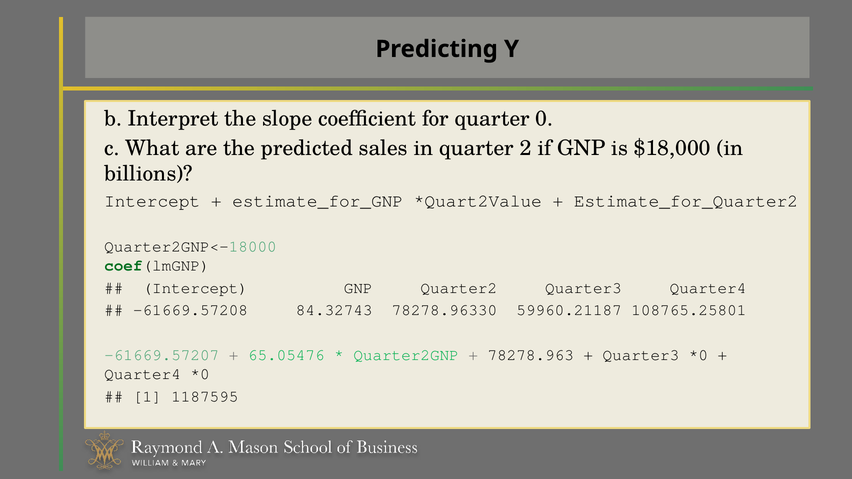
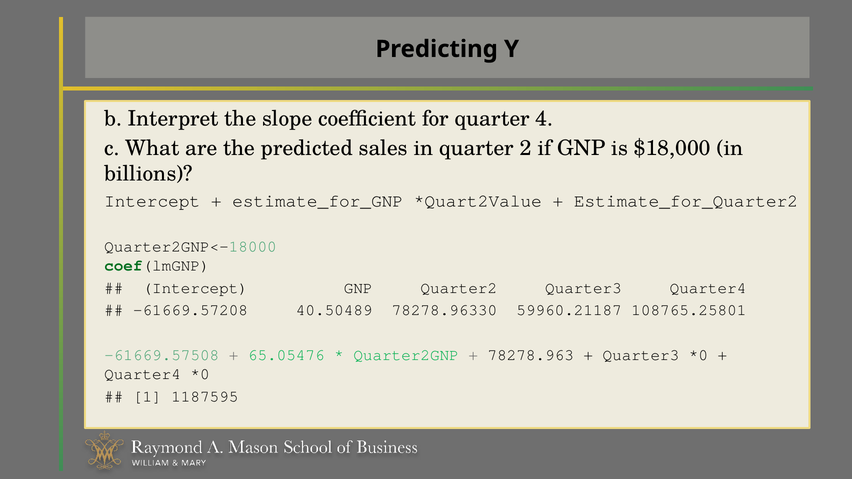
0: 0 -> 4 (544, 119)
84.32743: 84.32743 -> 40.50489 (334, 310)
-61669.57207: -61669.57207 -> -61669.57508 (162, 355)
